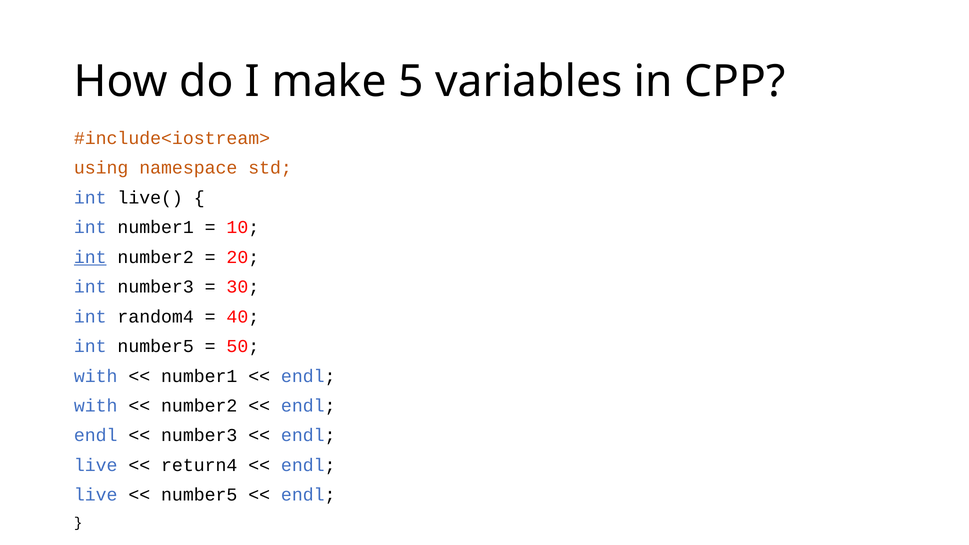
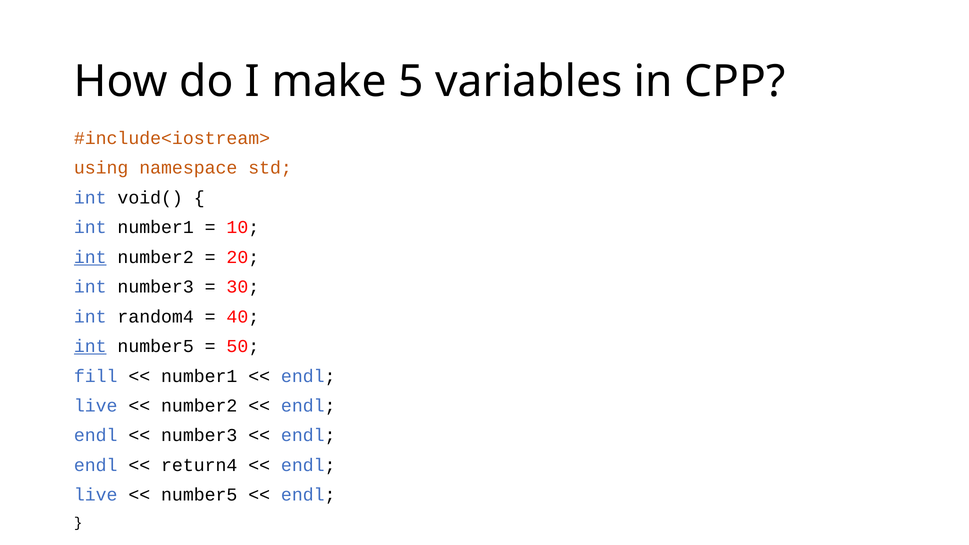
live(: live( -> void( (150, 198)
int underline: none -> present (90, 346)
with: with -> fill (96, 376)
with: with -> live (96, 406)
live: live -> endl (96, 465)
